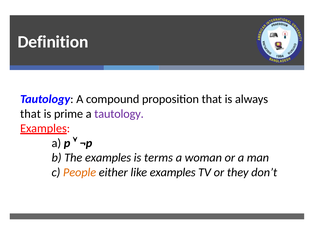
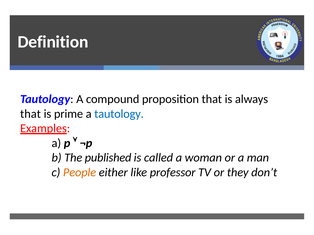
tautology colour: purple -> blue (119, 114)
The examples: examples -> published (108, 158)
terms: terms -> called (159, 158)
like examples: examples -> professor (173, 173)
